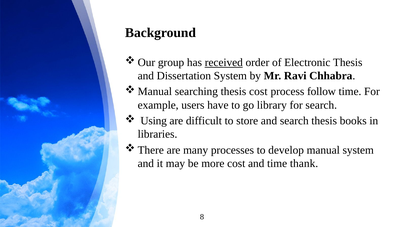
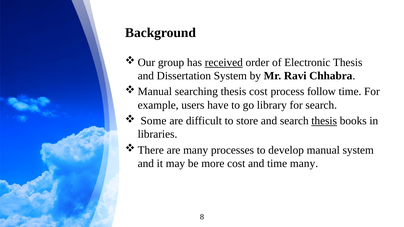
Using: Using -> Some (154, 121)
thesis underline: none -> present (324, 121)
time thank: thank -> many (304, 164)
